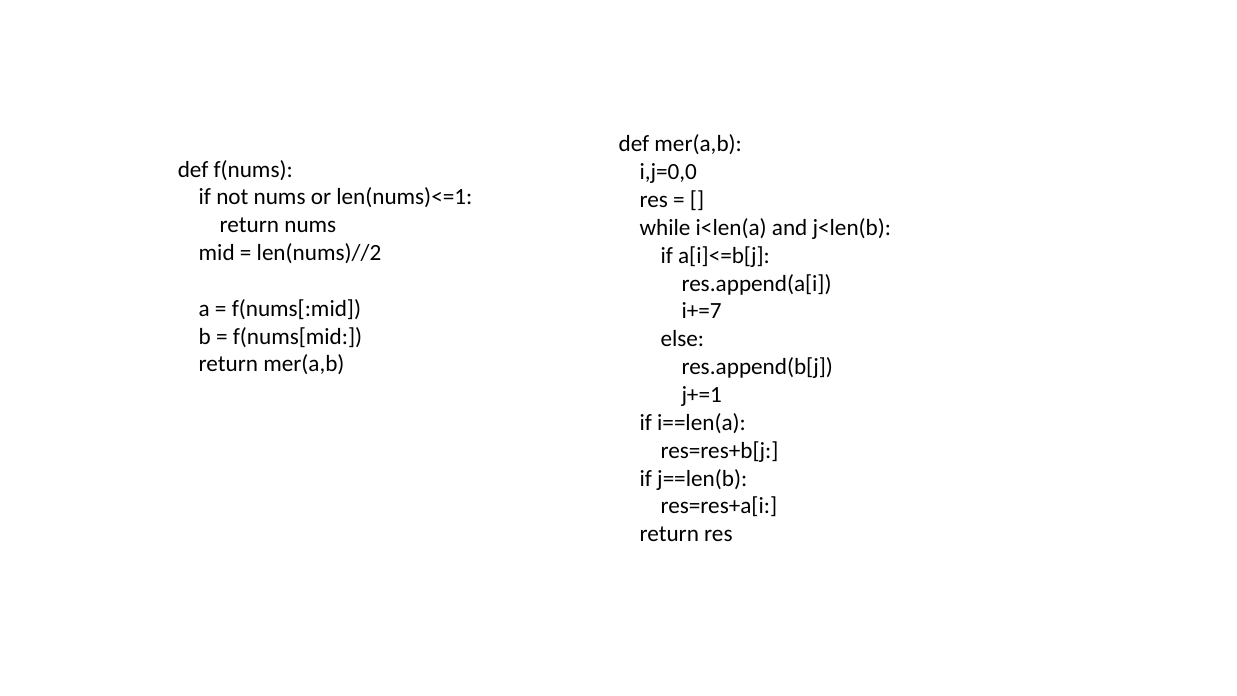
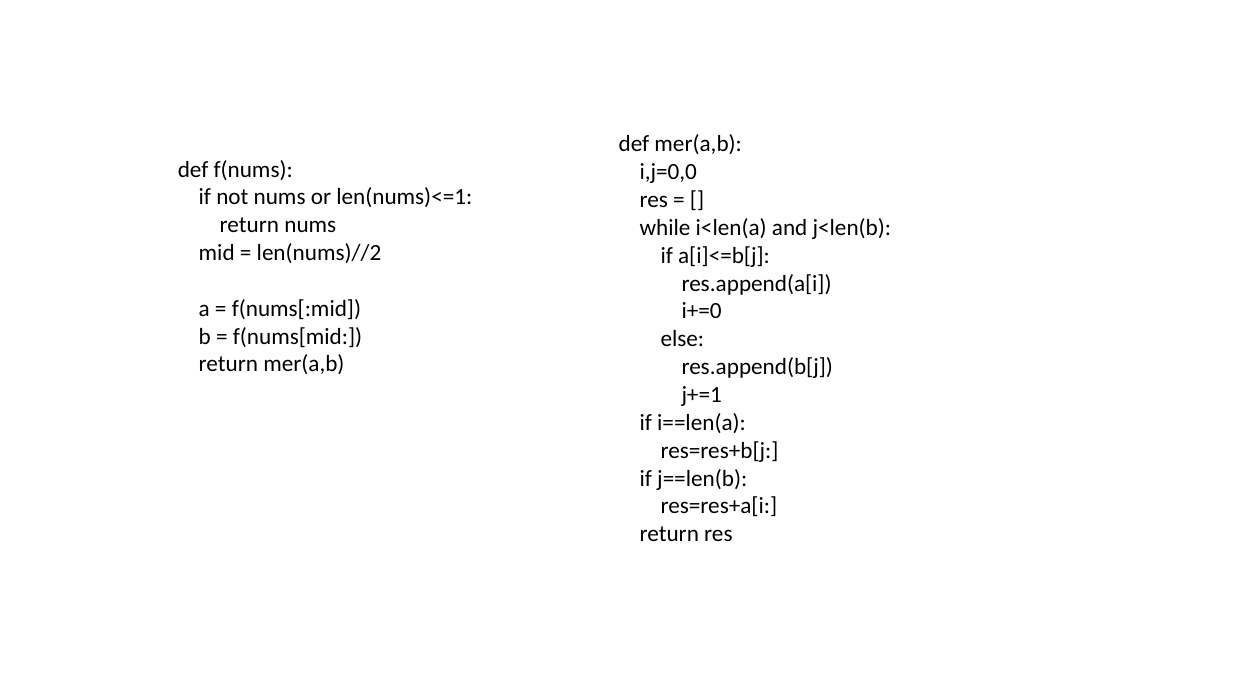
i+=7: i+=7 -> i+=0 (702, 311)
